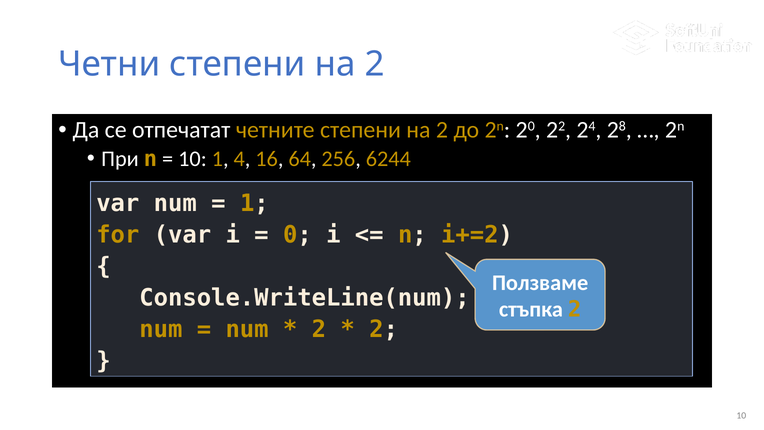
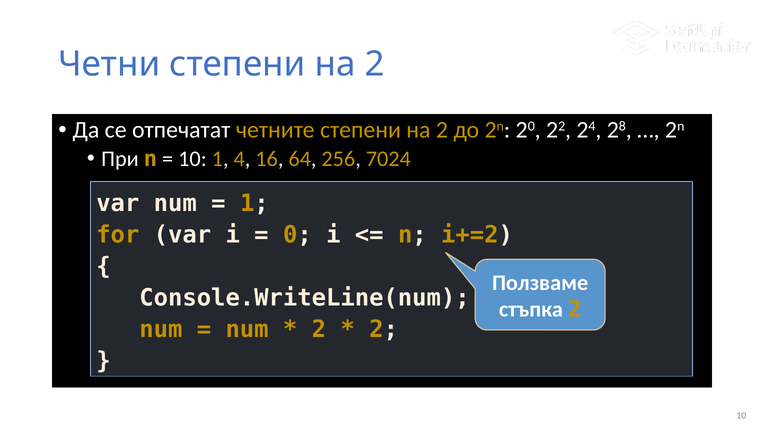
6244: 6244 -> 7024 (388, 159)
